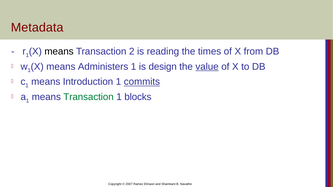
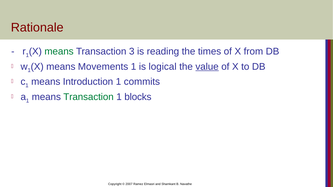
Metadata: Metadata -> Rationale (37, 28)
means colour: black -> green (59, 51)
2: 2 -> 3 (132, 51)
Administers: Administers -> Movements (103, 67)
design: design -> logical (163, 67)
commits underline: present -> none (142, 82)
